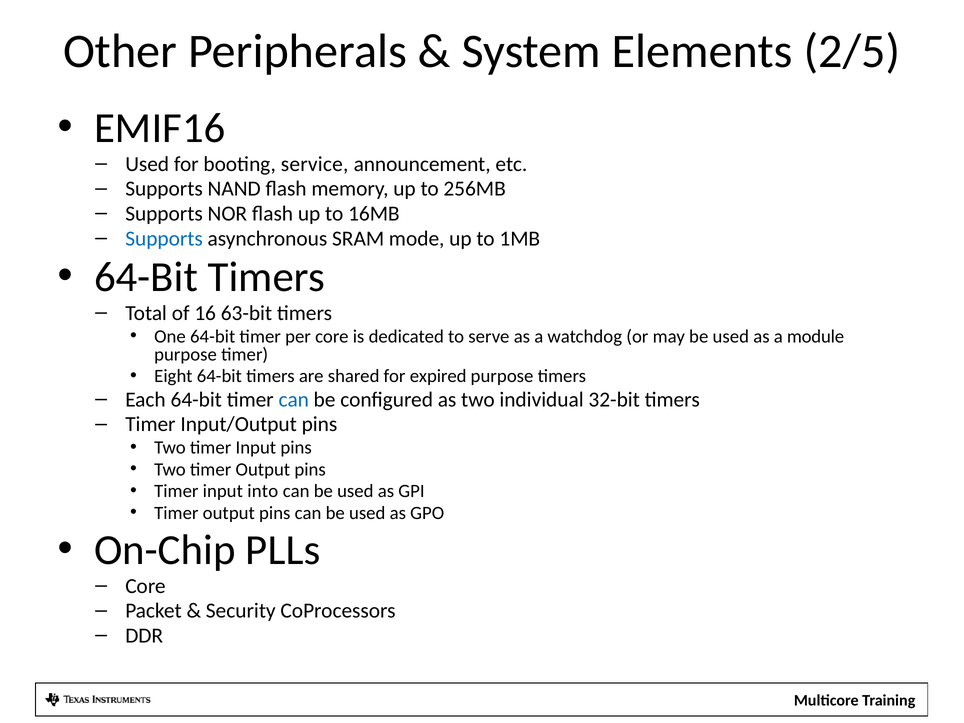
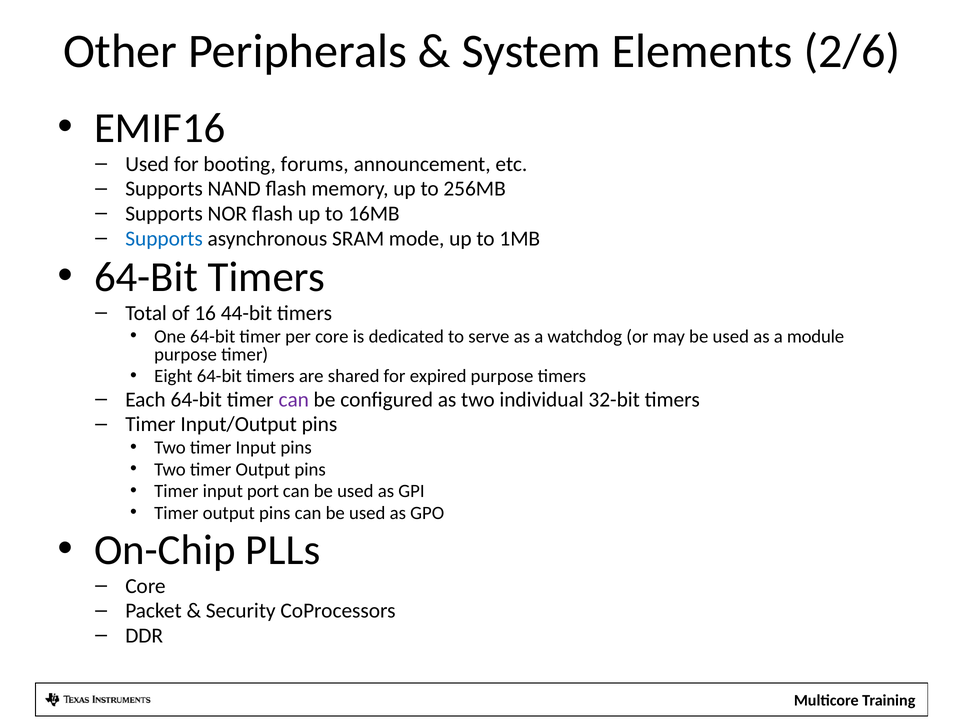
2/5: 2/5 -> 2/6 (852, 52)
service: service -> forums (315, 164)
63-bit: 63-bit -> 44-bit (246, 313)
can colour: blue -> purple (294, 400)
into: into -> port (263, 491)
